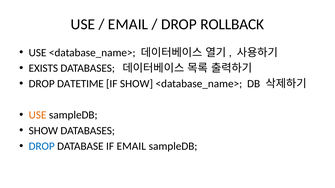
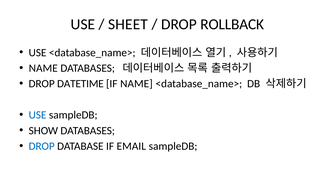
EMAIL: EMAIL -> SHEET (128, 24)
EXISTS: EXISTS -> NAME (43, 68)
IF SHOW: SHOW -> NAME (136, 84)
USE colour: orange -> blue (38, 115)
